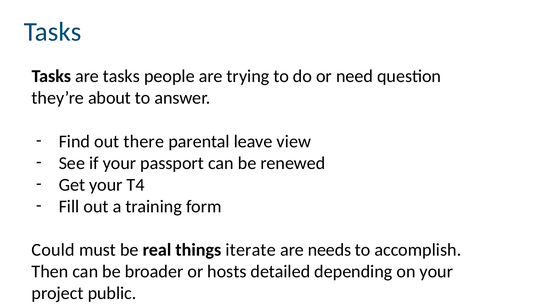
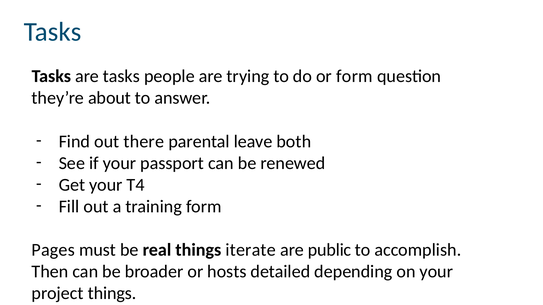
or need: need -> form (354, 76)
view: view -> both (294, 142)
Could: Could -> Pages (53, 250)
needs: needs -> public (330, 250)
project public: public -> things (112, 294)
